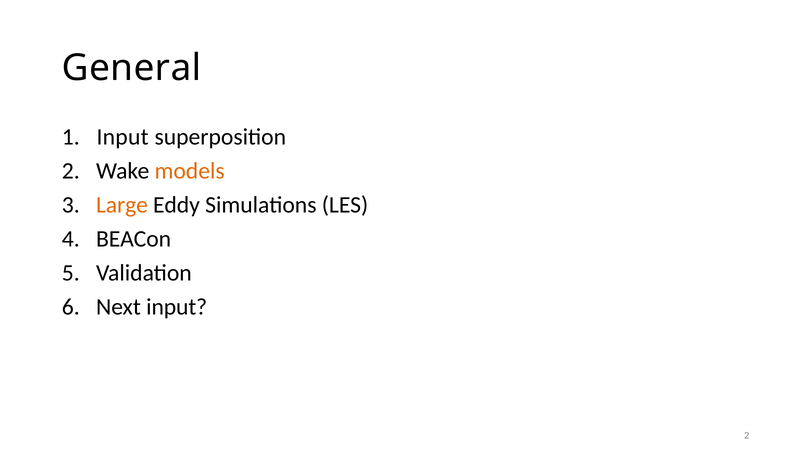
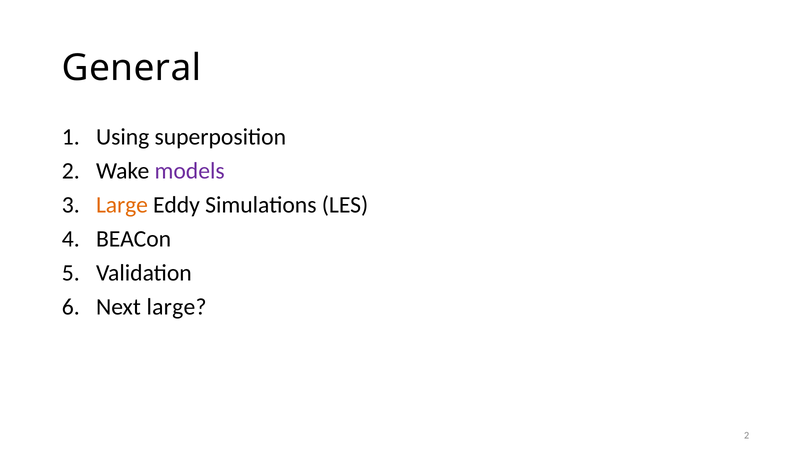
Input: Input -> Using (123, 137)
models colour: orange -> purple (190, 171)
Next input: input -> large (177, 307)
